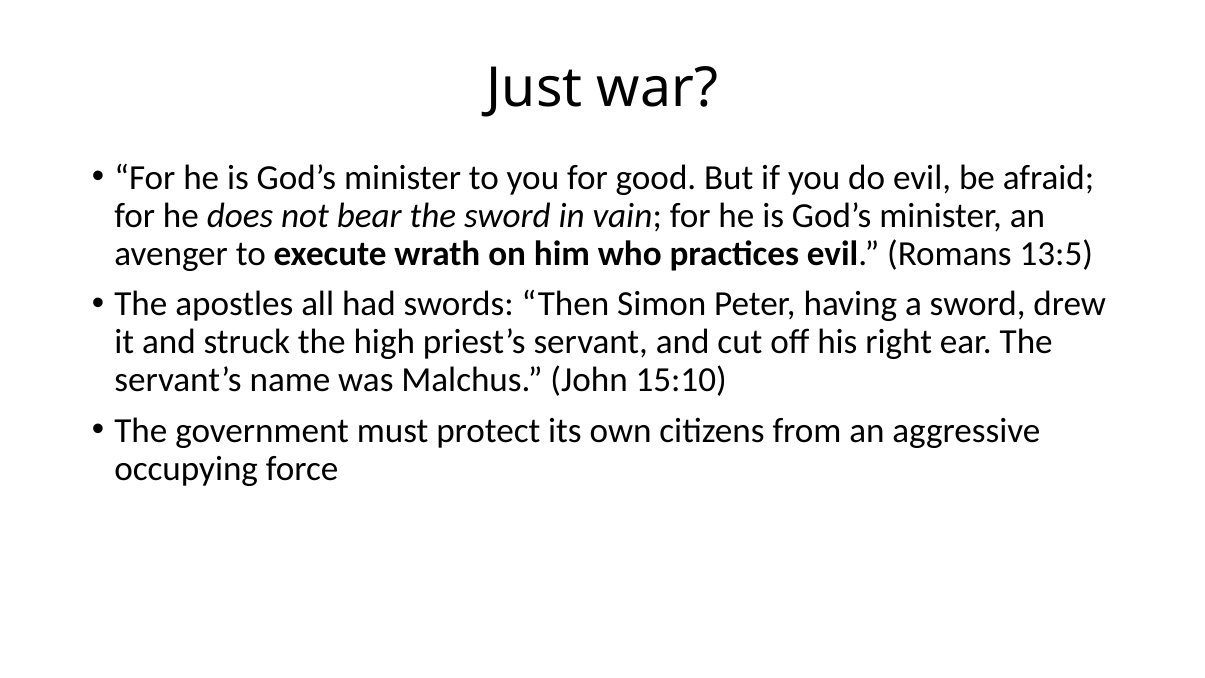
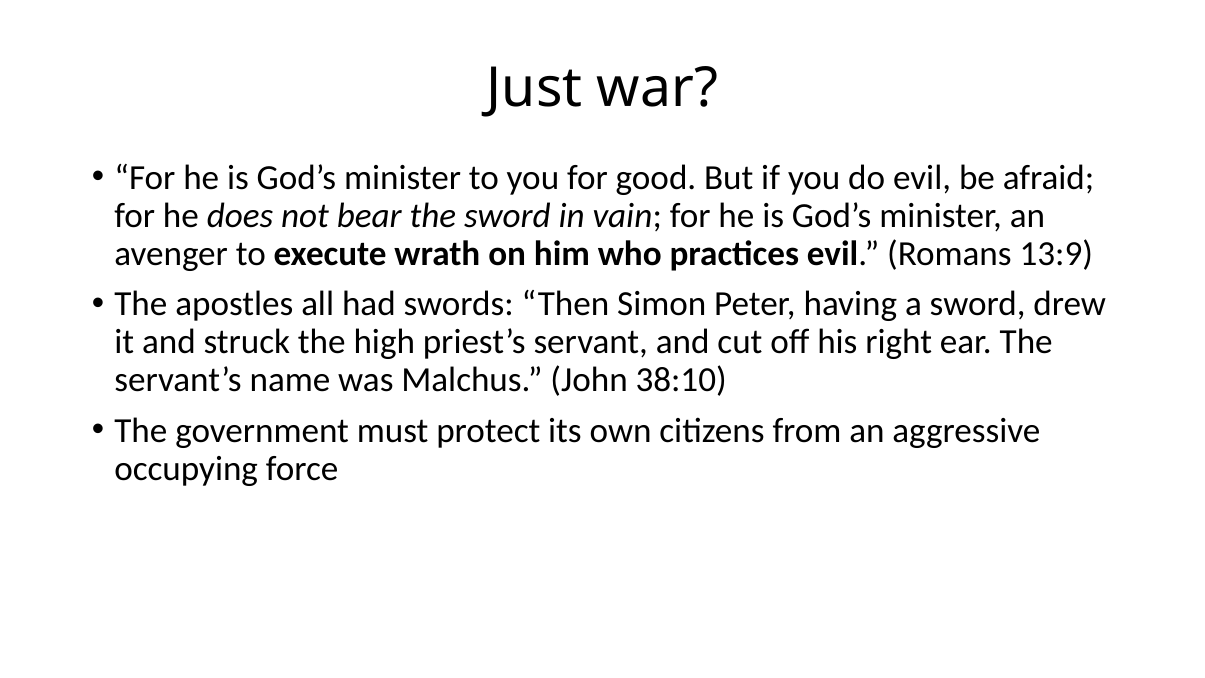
13:5: 13:5 -> 13:9 (1056, 254)
15:10: 15:10 -> 38:10 (681, 380)
